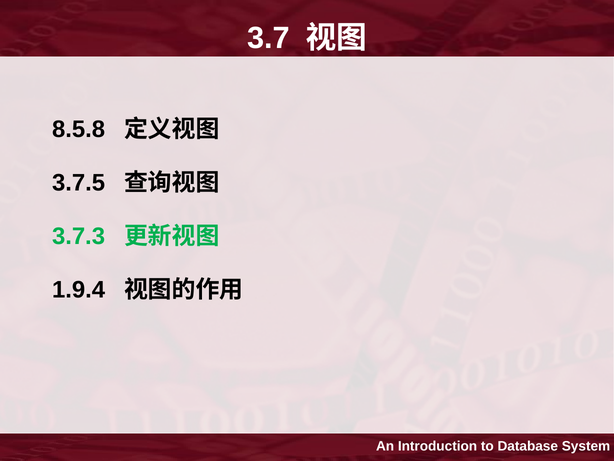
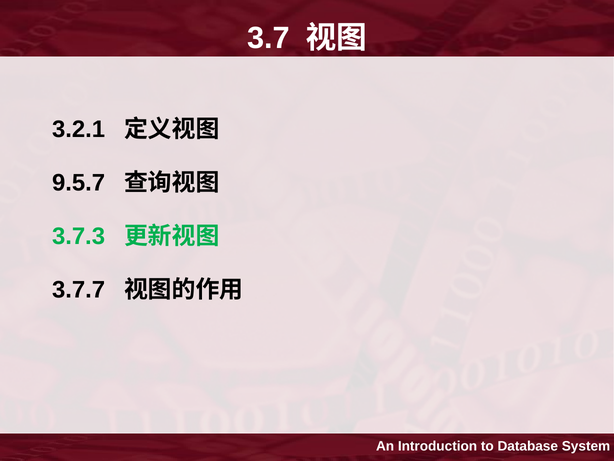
8.5.8: 8.5.8 -> 3.2.1 (79, 129)
3.7.5: 3.7.5 -> 9.5.7 (79, 183)
1.9.4: 1.9.4 -> 3.7.7 (79, 290)
